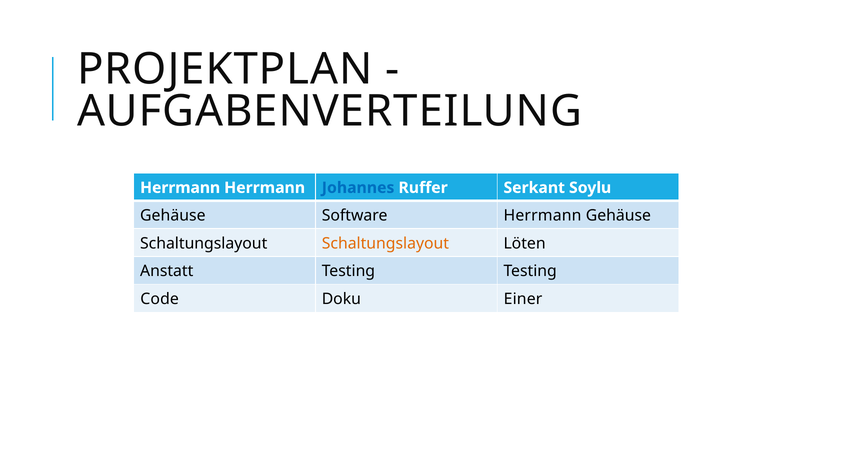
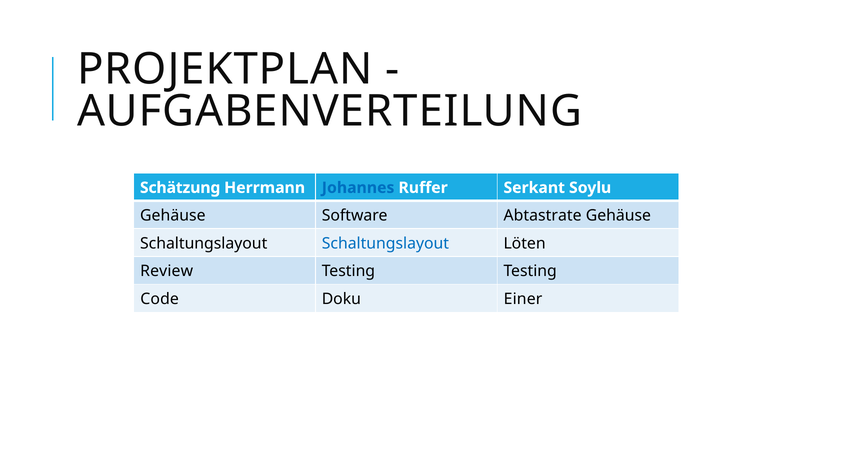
Herrmann: Herrmann -> Schätzung (180, 188)
Software Herrmann: Herrmann -> Abtastrate (543, 215)
Schaltungslayout colour: orange -> blue (385, 243)
Anstatt: Anstatt -> Review (167, 271)
